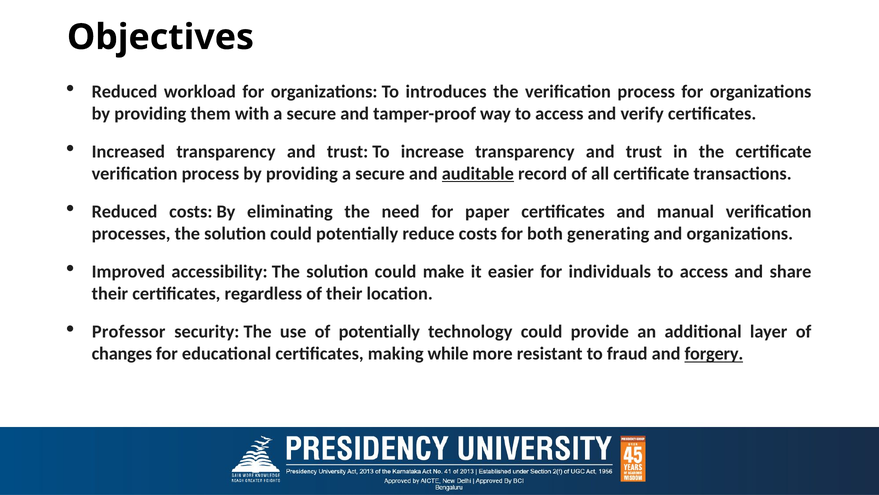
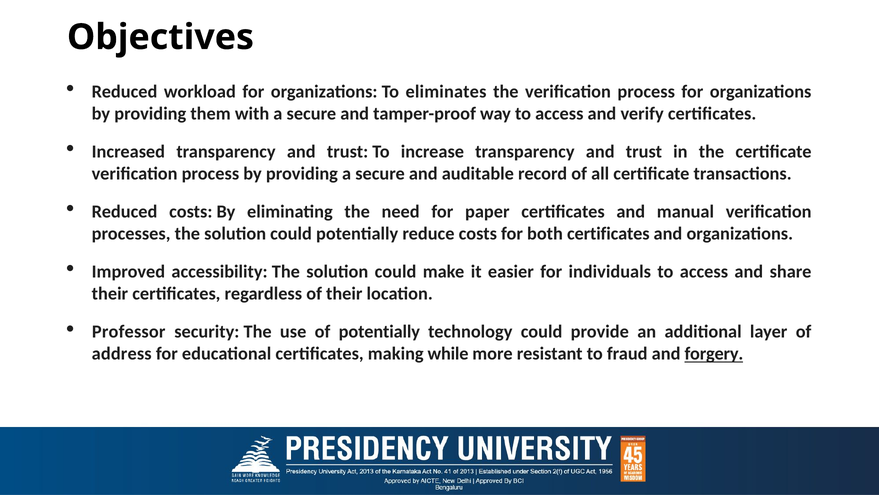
introduces: introduces -> eliminates (446, 92)
auditable underline: present -> none (478, 174)
both generating: generating -> certificates (608, 234)
changes: changes -> address (122, 354)
